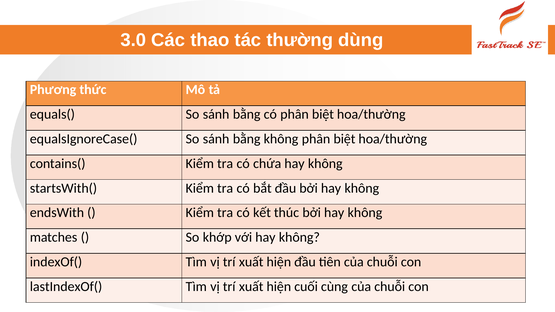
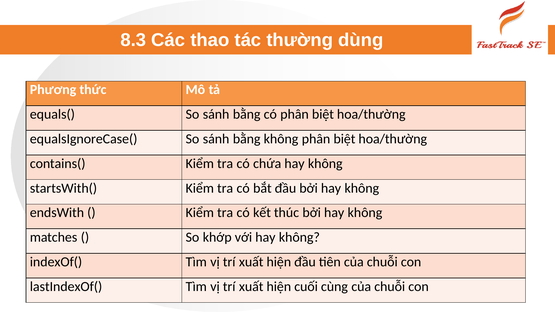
3.0: 3.0 -> 8.3 (133, 40)
